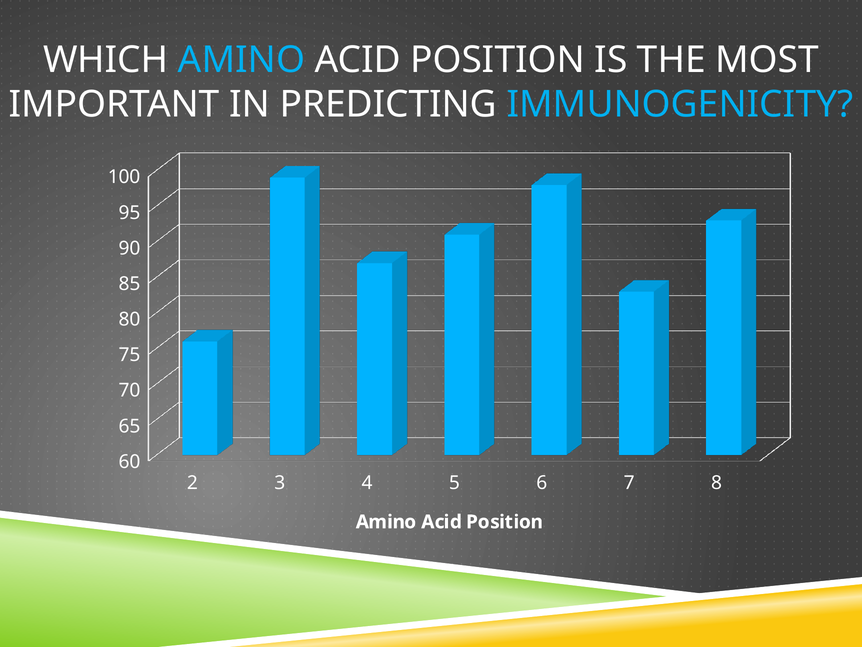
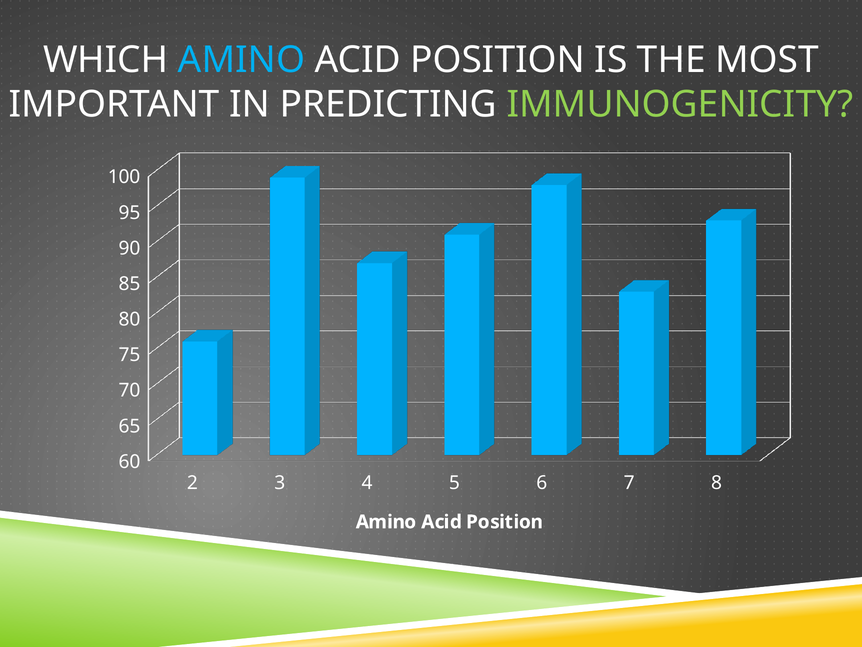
IMMUNOGENICITY colour: light blue -> light green (680, 105)
